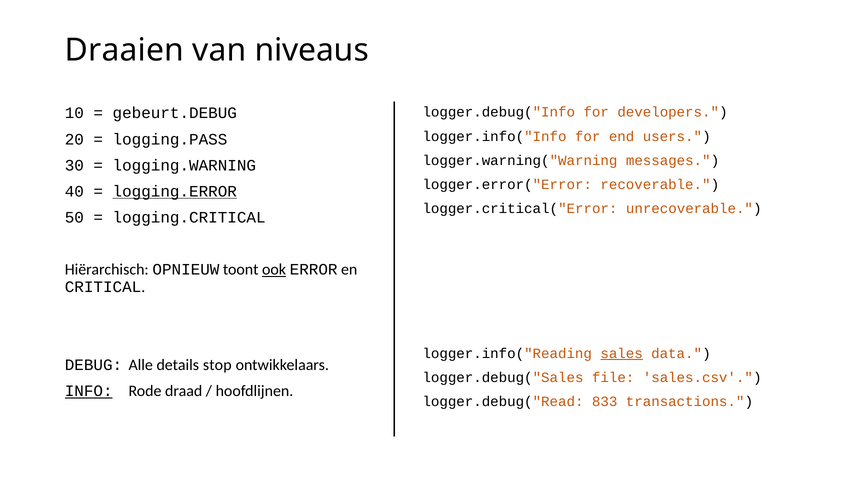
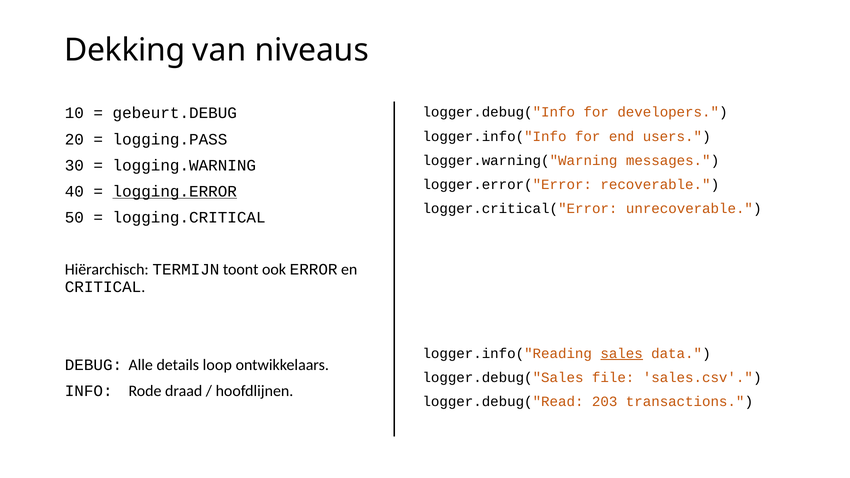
Draaien: Draaien -> Dekking (125, 50)
OPNIEUW: OPNIEUW -> TERMIJN (186, 270)
ook underline: present -> none (274, 270)
stop: stop -> loop (217, 365)
INFO underline: present -> none (89, 391)
833: 833 -> 203 (605, 402)
